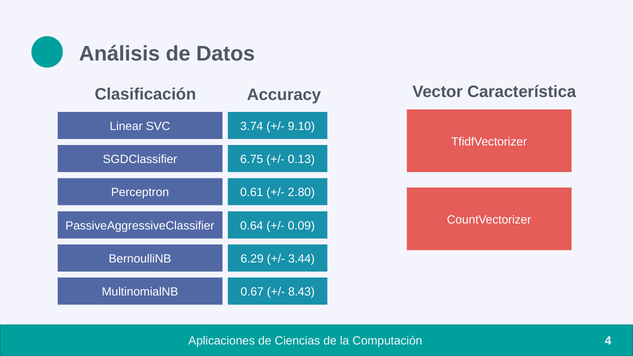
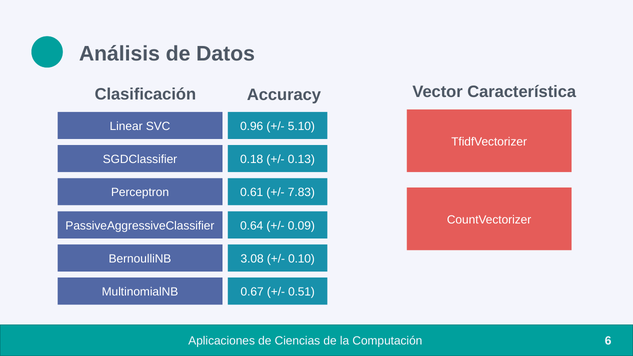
3.74: 3.74 -> 0.96 (252, 126)
9.10: 9.10 -> 5.10 (301, 126)
6.75: 6.75 -> 0.18 (252, 159)
2.80: 2.80 -> 7.83 (301, 193)
6.29: 6.29 -> 3.08 (252, 259)
3.44: 3.44 -> 0.10 (301, 259)
8.43: 8.43 -> 0.51 (301, 292)
4: 4 -> 6 (608, 341)
